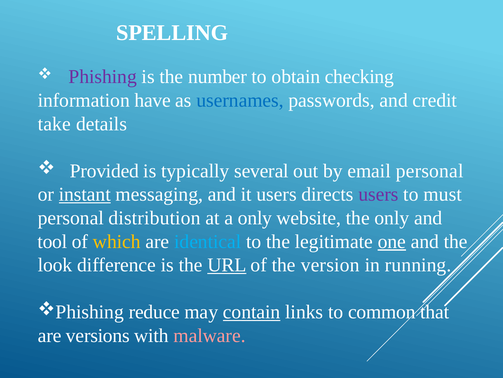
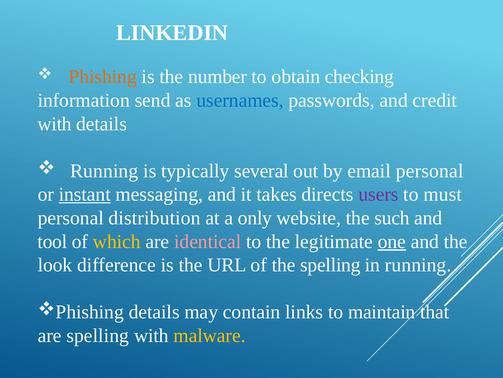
SPELLING: SPELLING -> LINKEDIN (172, 33)
Phishing colour: purple -> orange (103, 77)
have: have -> send (153, 100)
take: take -> with (55, 124)
Provided: Provided -> Running (104, 171)
it users: users -> takes (277, 194)
the only: only -> such (392, 218)
identical colour: light blue -> pink (208, 241)
URL underline: present -> none (227, 265)
the version: version -> spelling (330, 265)
reduce: reduce -> details (154, 312)
contain underline: present -> none (252, 312)
common: common -> maintain (382, 312)
are versions: versions -> spelling (98, 335)
malware colour: pink -> yellow (210, 335)
